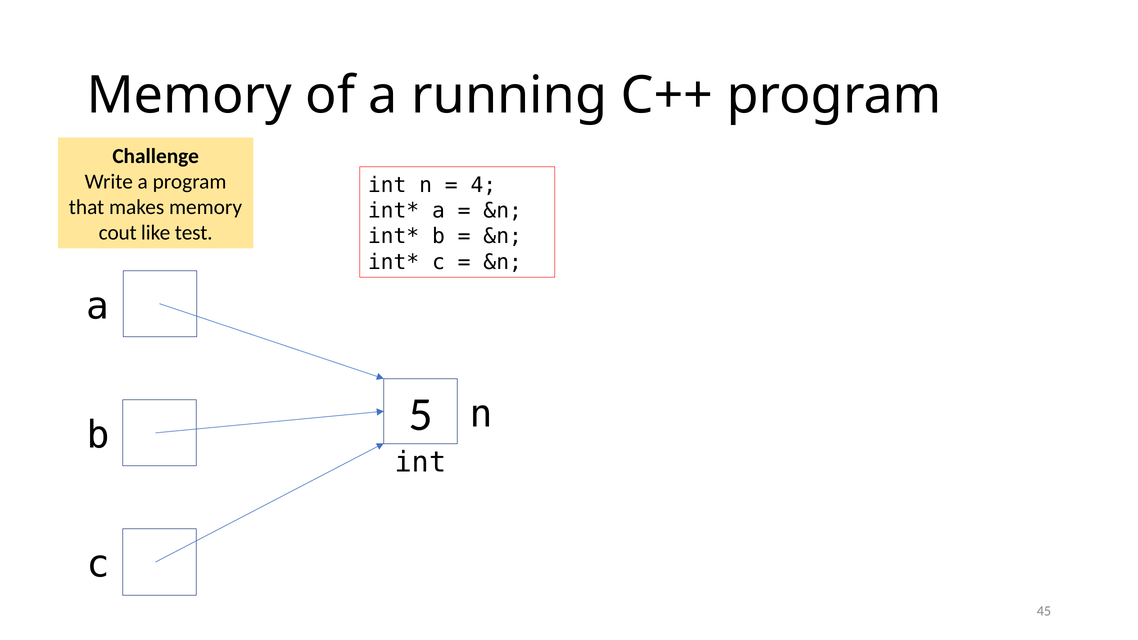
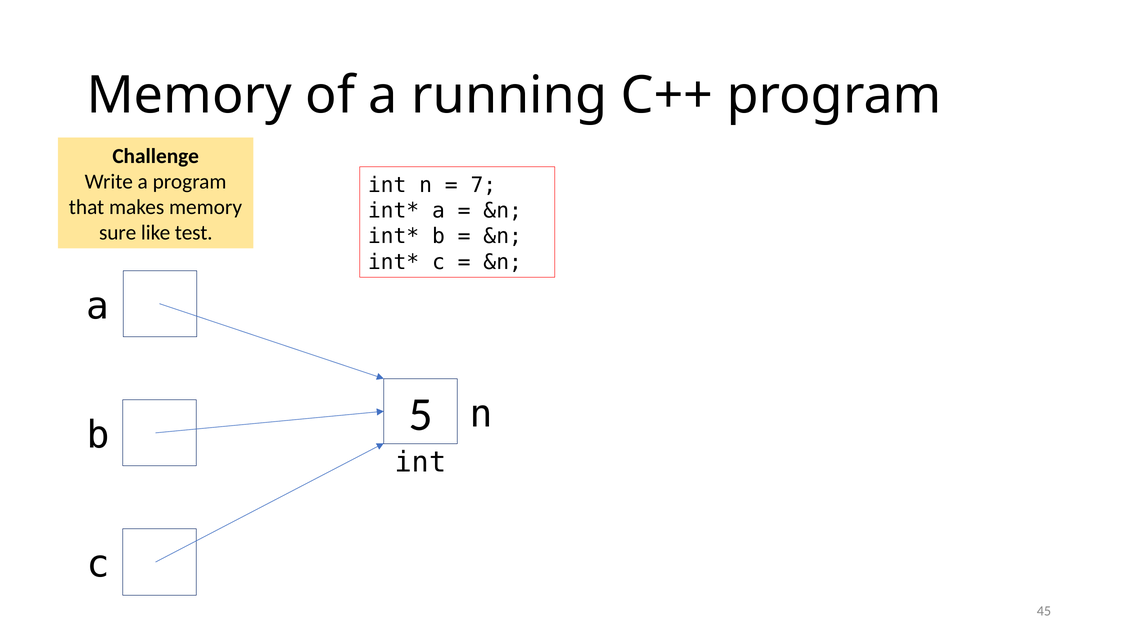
4: 4 -> 7 (483, 185)
cout: cout -> sure (118, 233)
